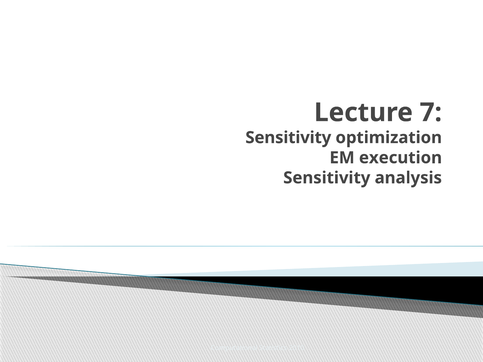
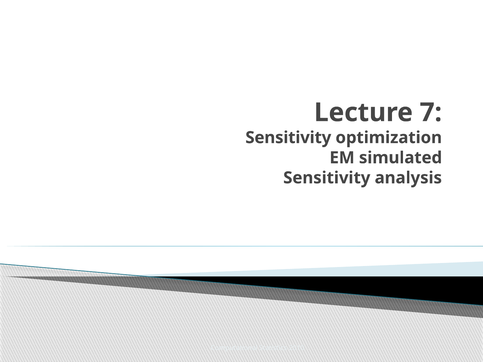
execution: execution -> simulated (401, 158)
